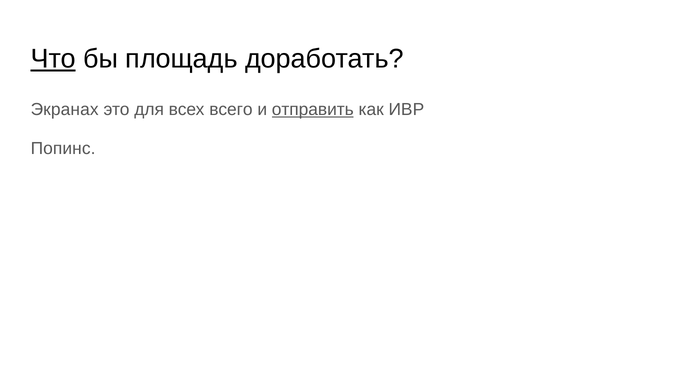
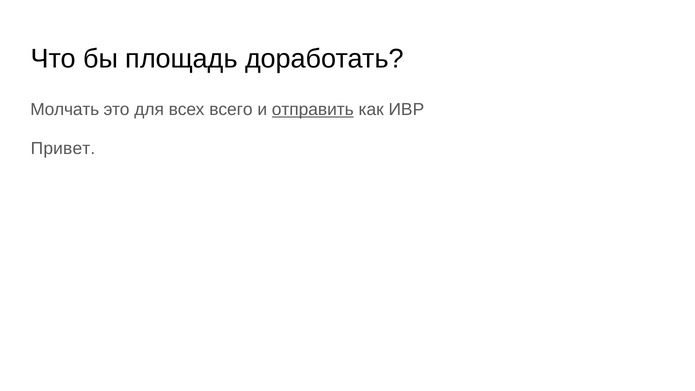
Что underline: present -> none (53, 59)
Экранах: Экранах -> Молчать (65, 109)
Попинс: Попинс -> Привет (63, 149)
